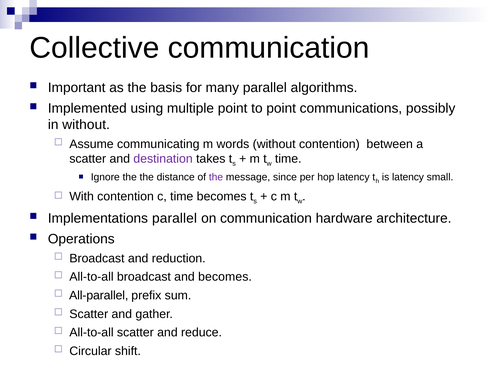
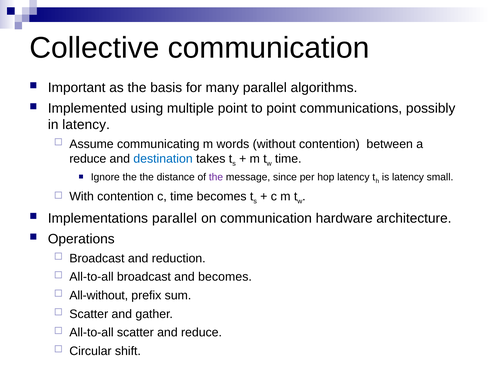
in without: without -> latency (86, 125)
scatter: scatter -> reduce (88, 159)
destination colour: purple -> blue (163, 159)
All-parallel: All-parallel -> All-without (99, 296)
